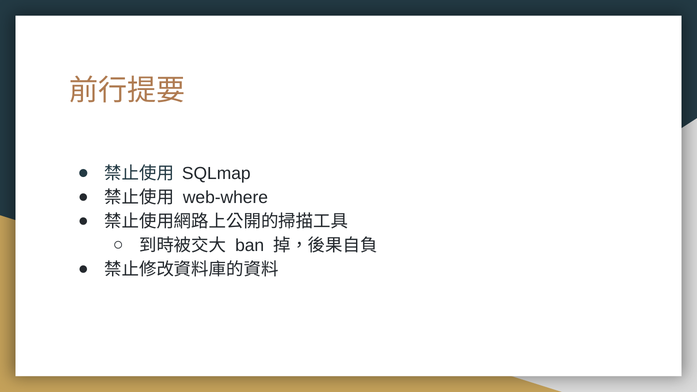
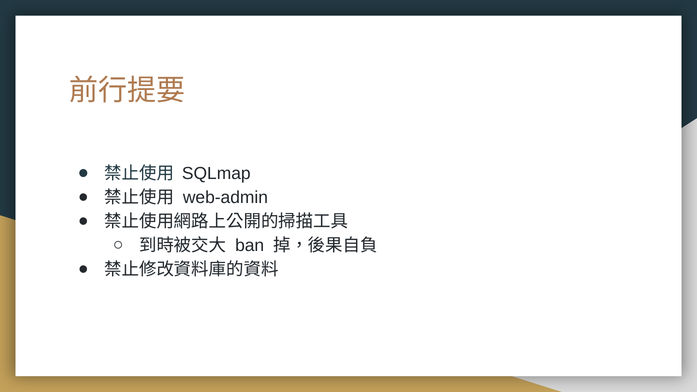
web-where: web-where -> web-admin (225, 198)
